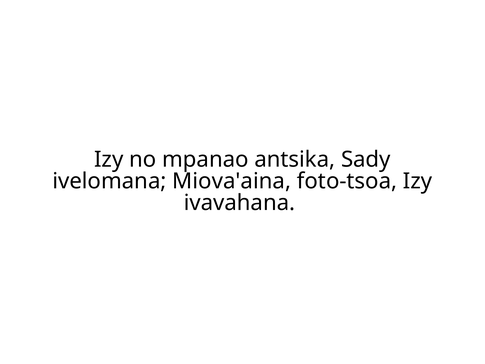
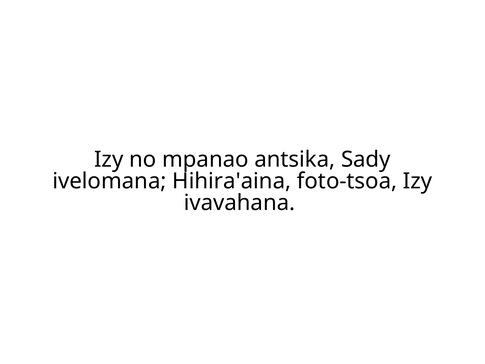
Miova'aina: Miova'aina -> Hihira'aina (232, 181)
